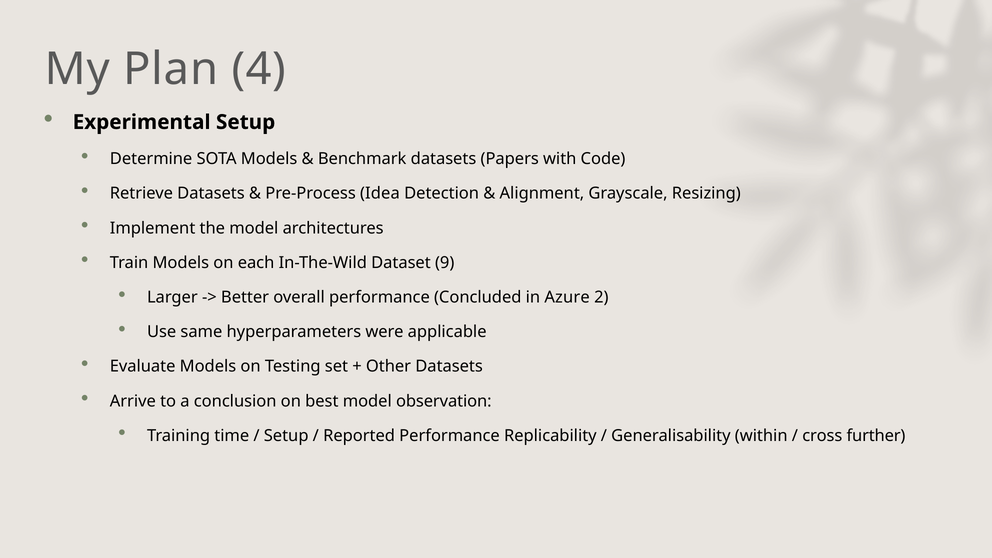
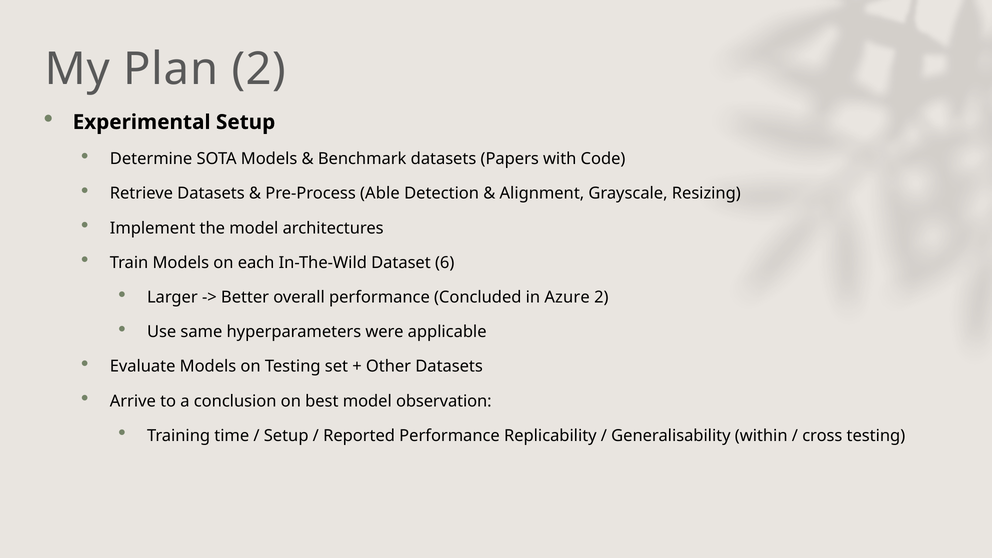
Plan 4: 4 -> 2 (259, 69)
Idea: Idea -> Able (380, 194)
9: 9 -> 6 (445, 263)
cross further: further -> testing (876, 436)
